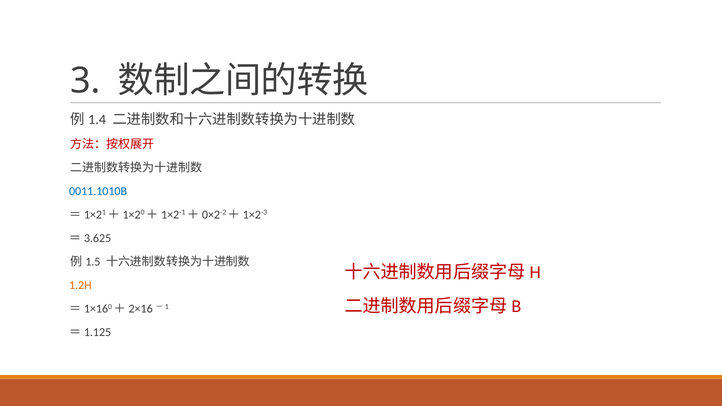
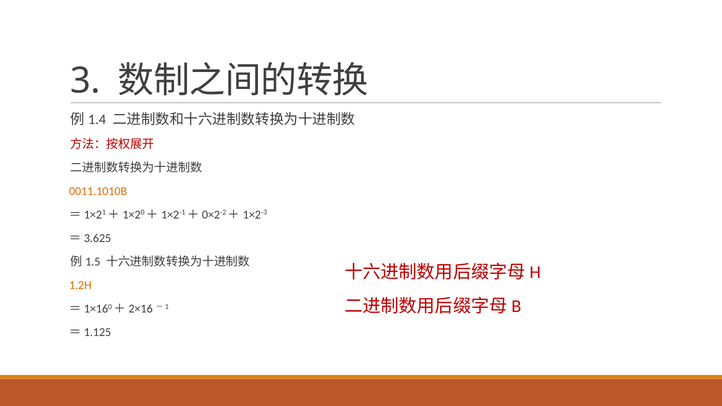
0011.1010B colour: blue -> orange (98, 191)
